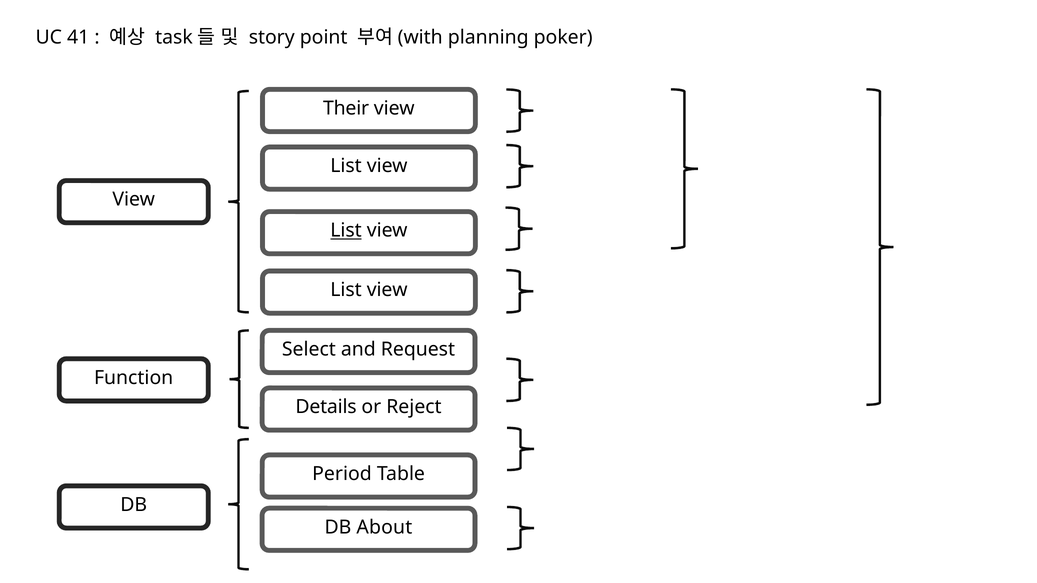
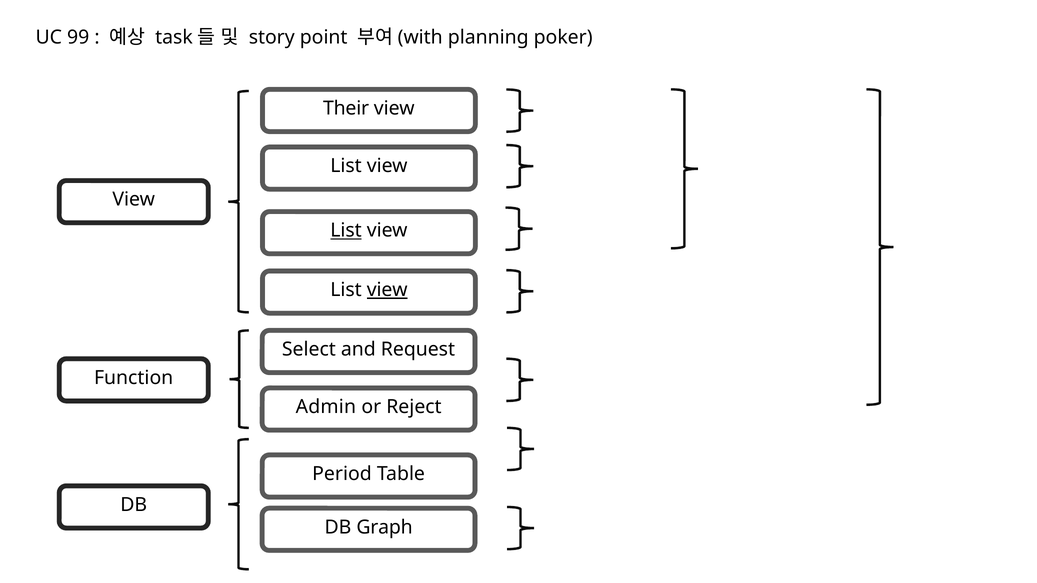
41: 41 -> 99 (78, 38)
view underline: none -> present (387, 290)
Details: Details -> Admin (326, 407)
About: About -> Graph (385, 527)
